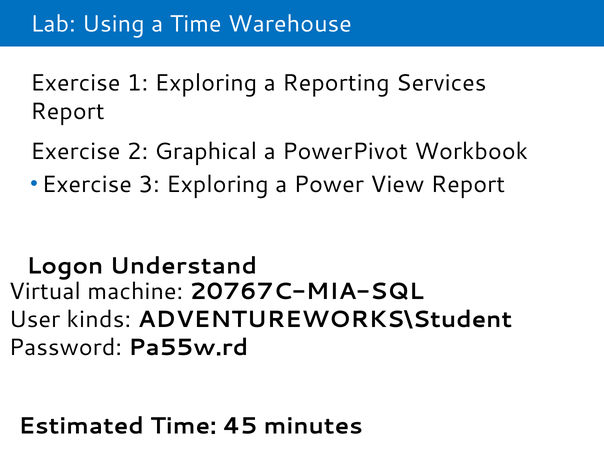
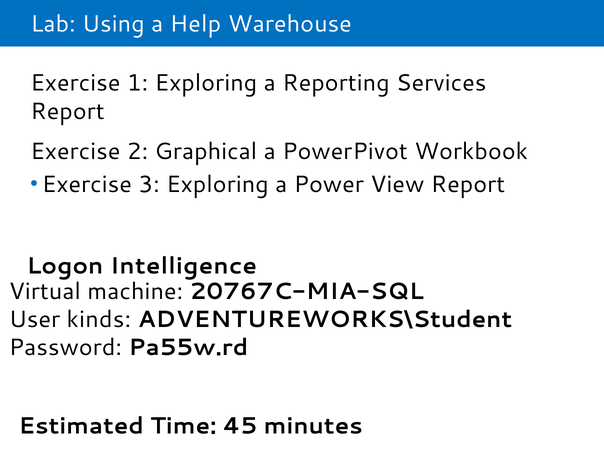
a Time: Time -> Help (195, 24)
Understand: Understand -> Intelligence (183, 266)
